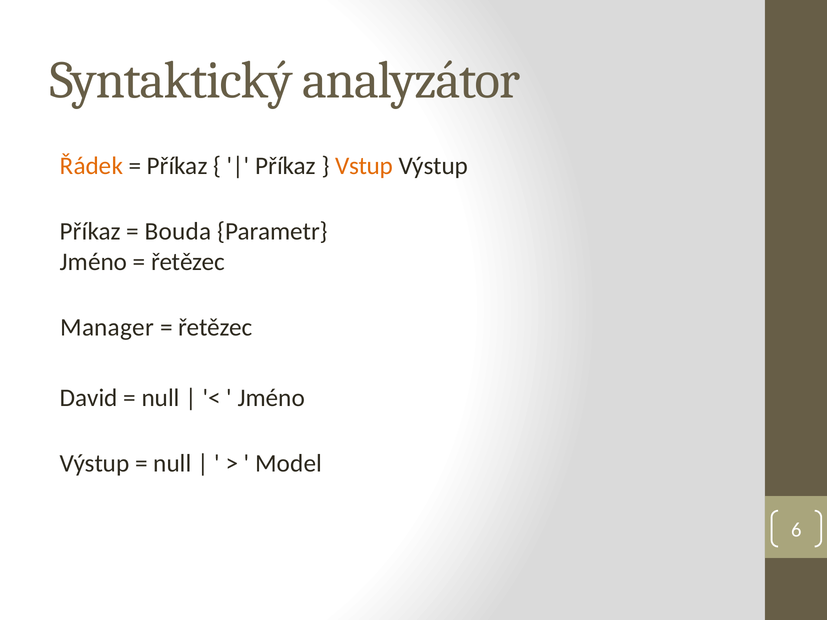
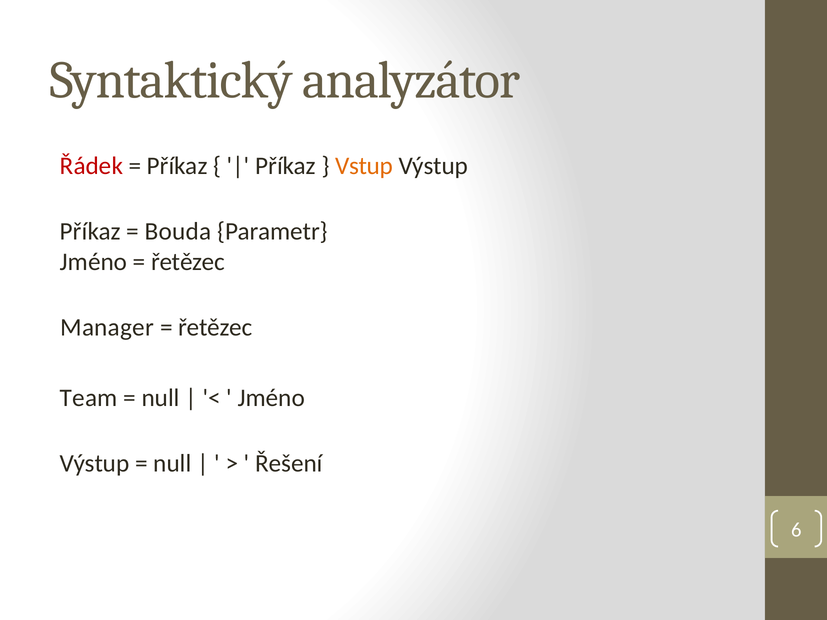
Řádek colour: orange -> red (91, 166)
David: David -> Team (89, 398)
Model: Model -> Řešení (289, 464)
